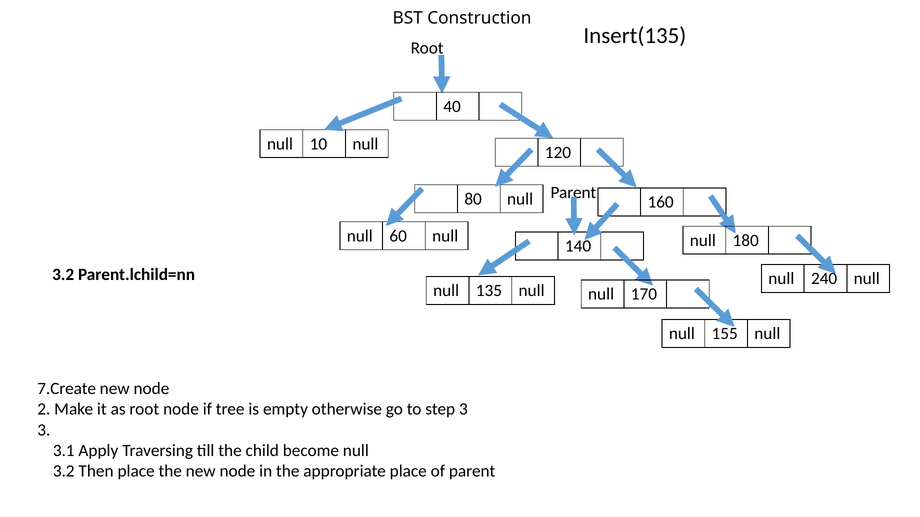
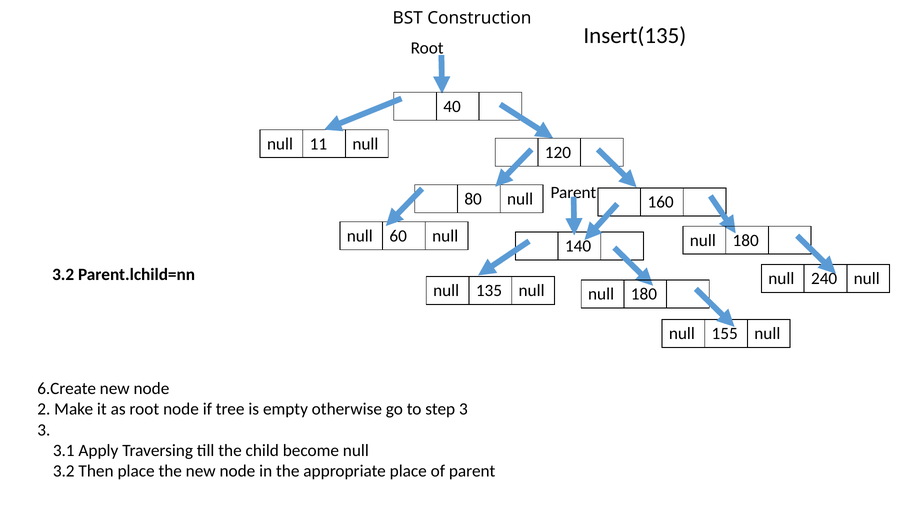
10: 10 -> 11 (318, 144)
170: 170 -> 180 (644, 294)
7.Create: 7.Create -> 6.Create (67, 389)
